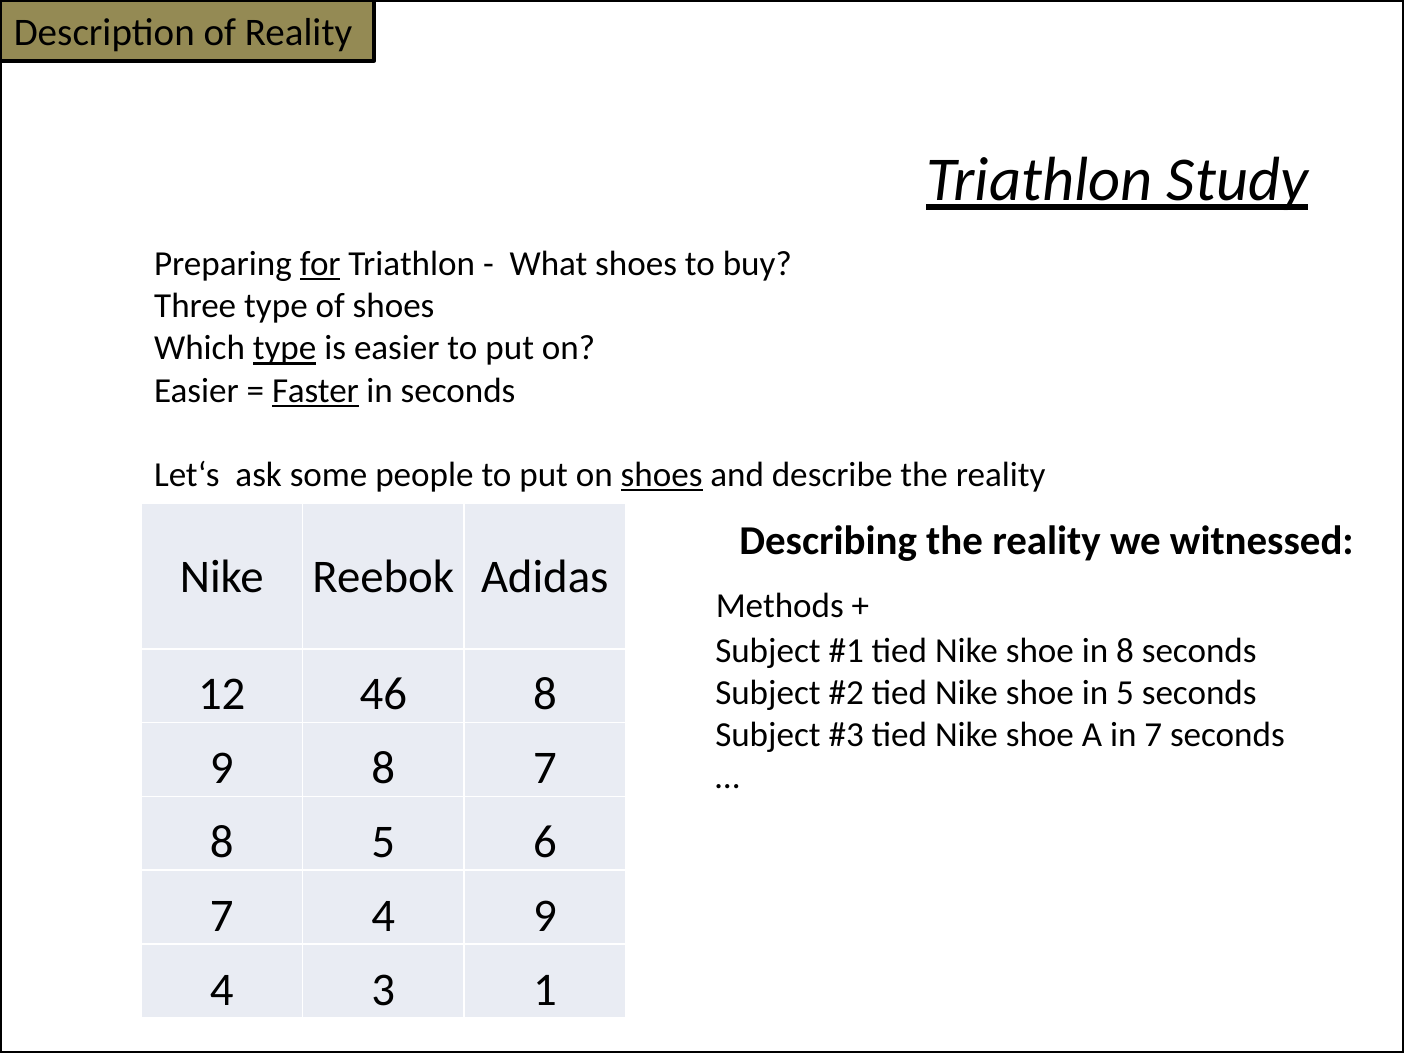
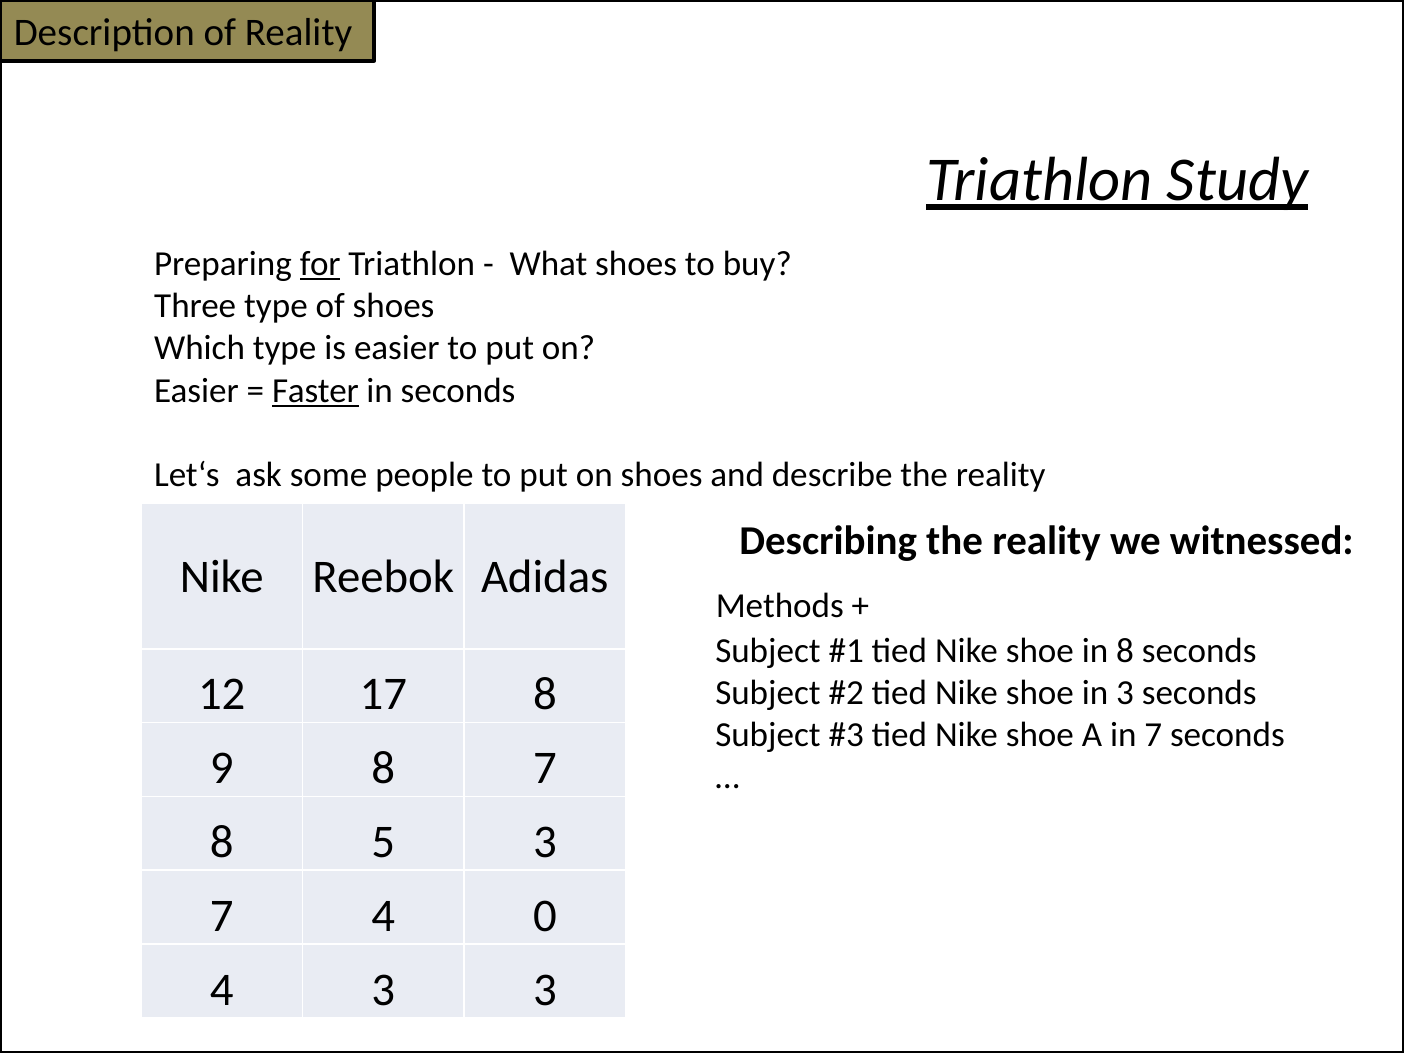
type underline: present -> none (285, 348)
shoes underline: present -> none (662, 475)
46: 46 -> 17 (383, 695)
in 5: 5 -> 3 (1125, 693)
5 6: 6 -> 3 (545, 842)
4 9: 9 -> 0 (545, 916)
3 1: 1 -> 3 (545, 990)
